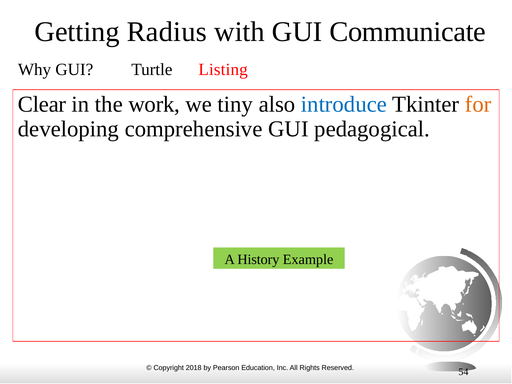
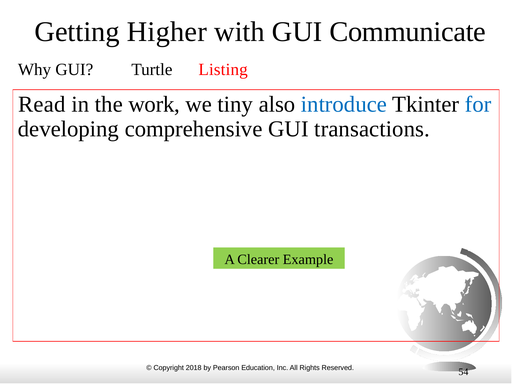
Radius: Radius -> Higher (167, 32)
Clear: Clear -> Read (42, 104)
for colour: orange -> blue (478, 104)
pedagogical: pedagogical -> transactions (372, 129)
History: History -> Clearer (258, 260)
